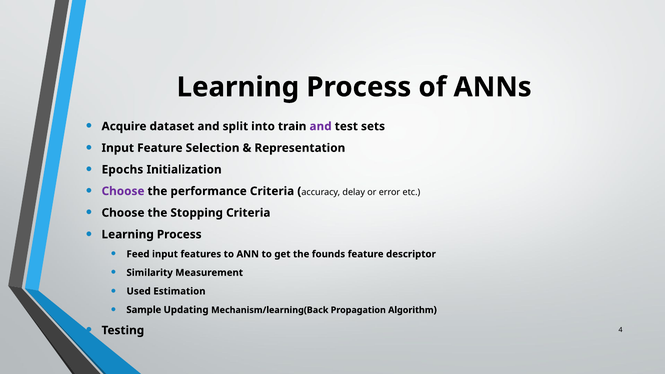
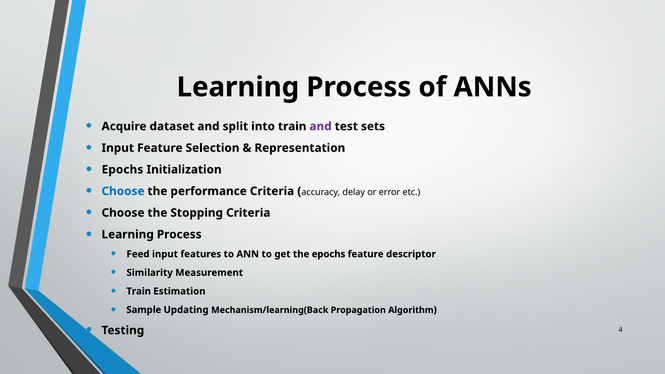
Choose colour: purple -> blue (123, 191)
the founds: founds -> epochs (329, 254)
Used: Used -> Train (139, 291)
